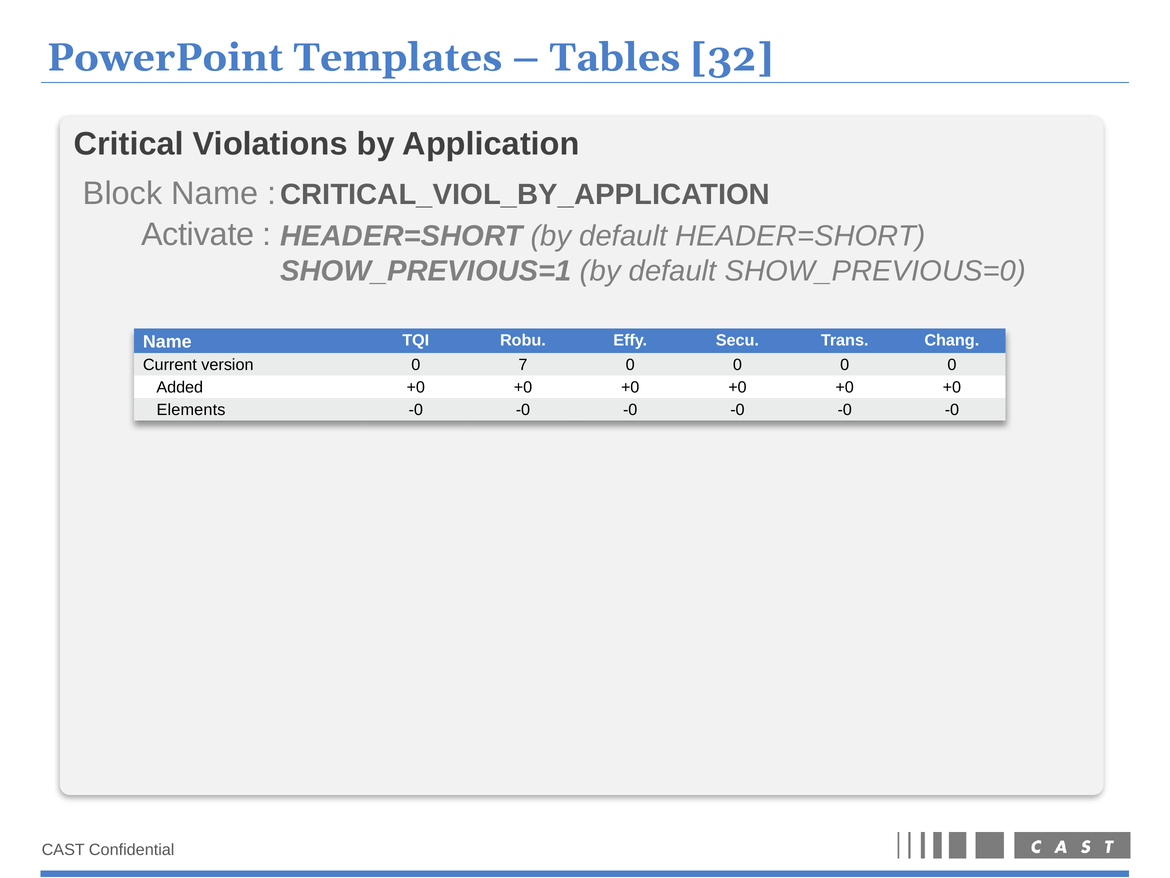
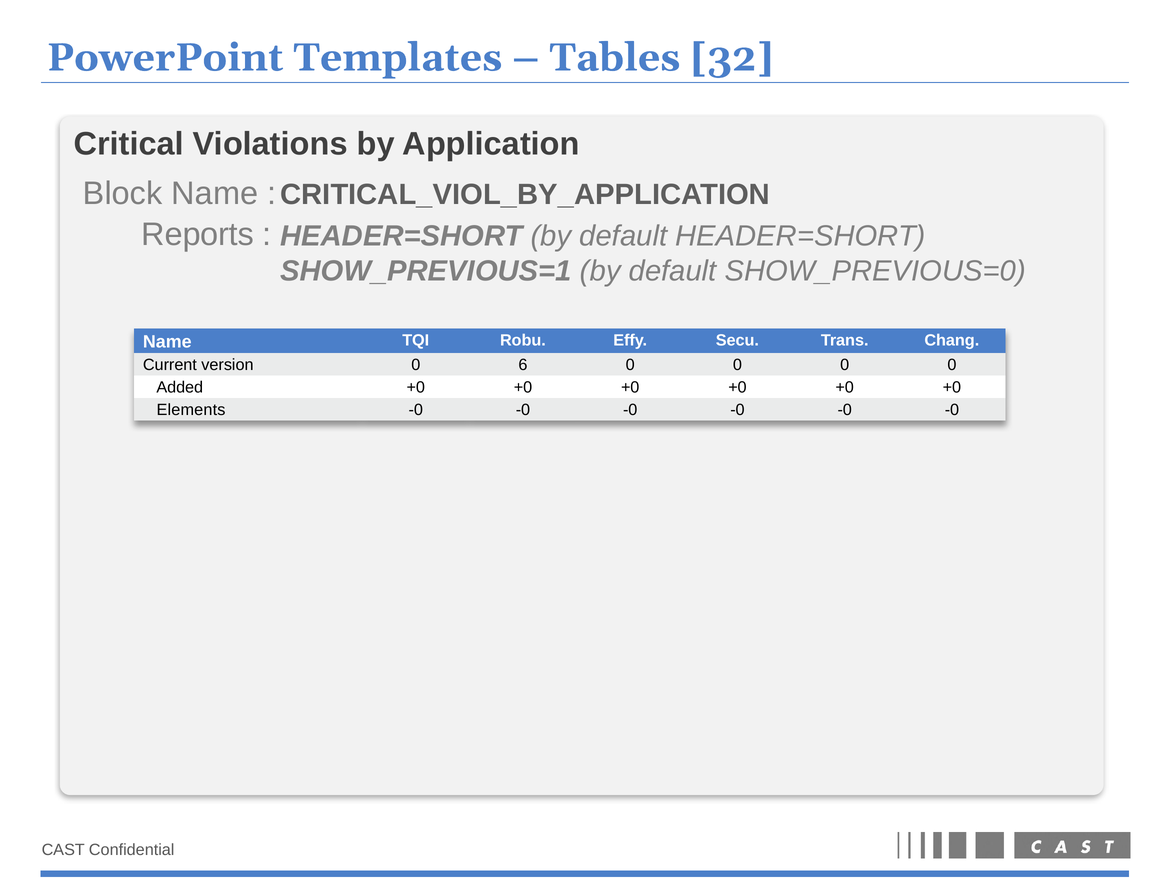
Activate: Activate -> Reports (198, 234)
7: 7 -> 6 (523, 365)
